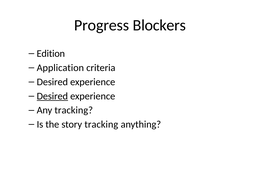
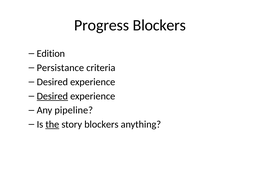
Application: Application -> Persistance (60, 68)
Any tracking: tracking -> pipeline (74, 110)
the underline: none -> present (52, 124)
story tracking: tracking -> blockers (101, 124)
